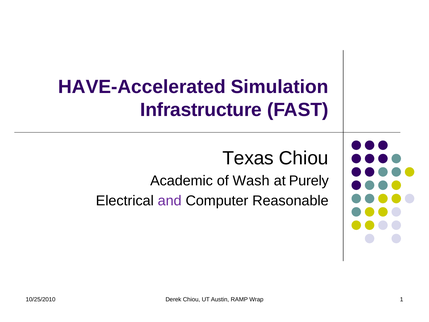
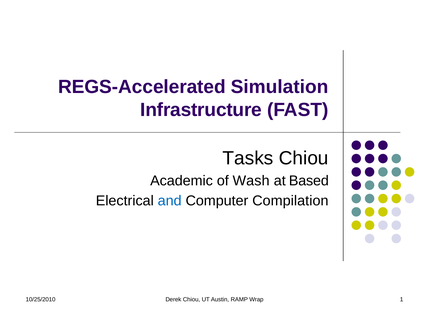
HAVE-Accelerated: HAVE-Accelerated -> REGS-Accelerated (142, 87)
Texas: Texas -> Tasks (248, 158)
Purely: Purely -> Based (309, 181)
and colour: purple -> blue (170, 201)
Reasonable: Reasonable -> Compilation (290, 201)
